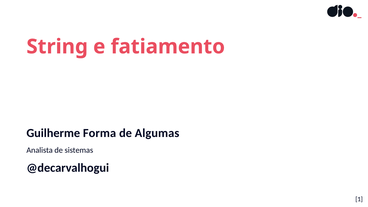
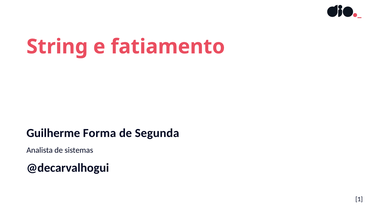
Algumas: Algumas -> Segunda (157, 133)
